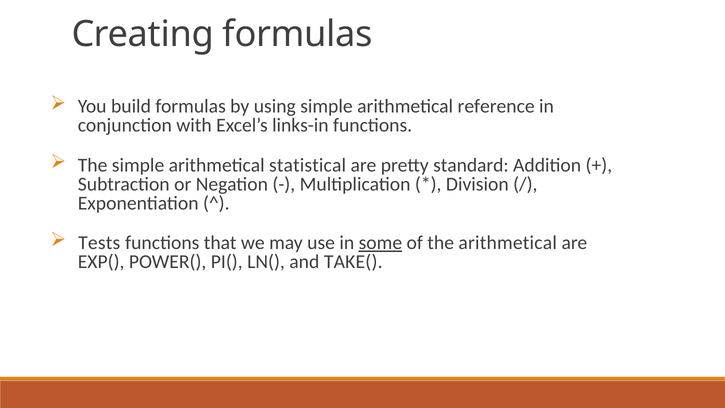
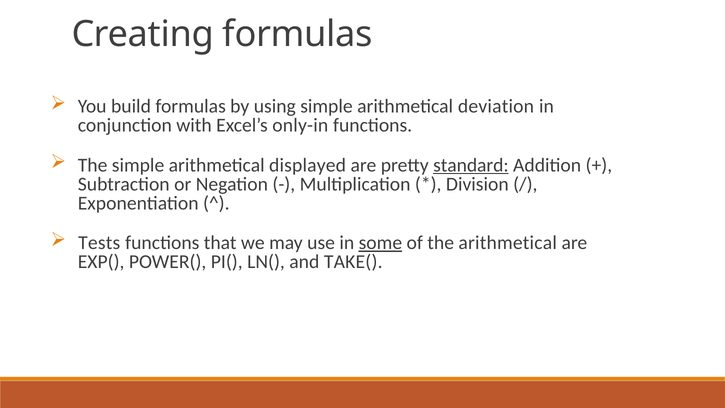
reference: reference -> deviation (496, 106)
links-in: links-in -> only-in (300, 125)
statistical: statistical -> displayed (308, 165)
standard underline: none -> present (471, 165)
